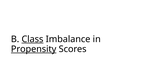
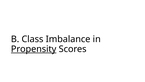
Class underline: present -> none (32, 39)
